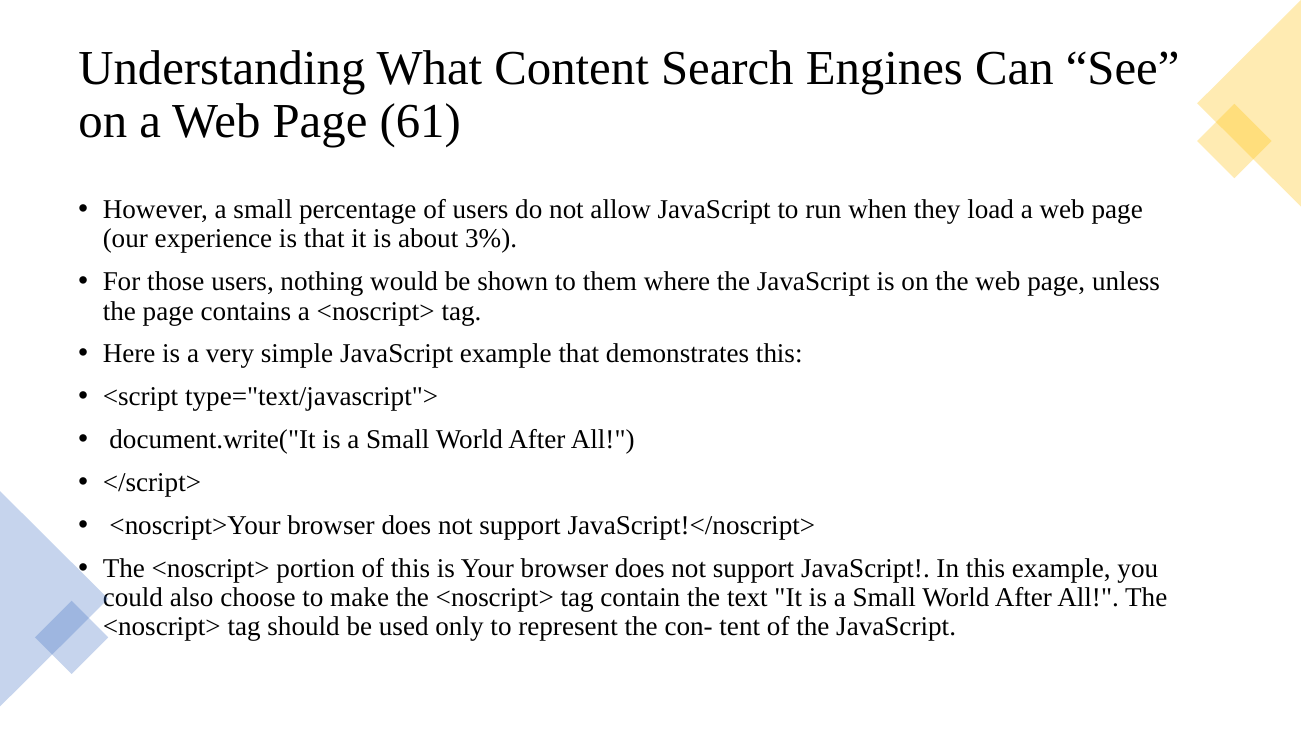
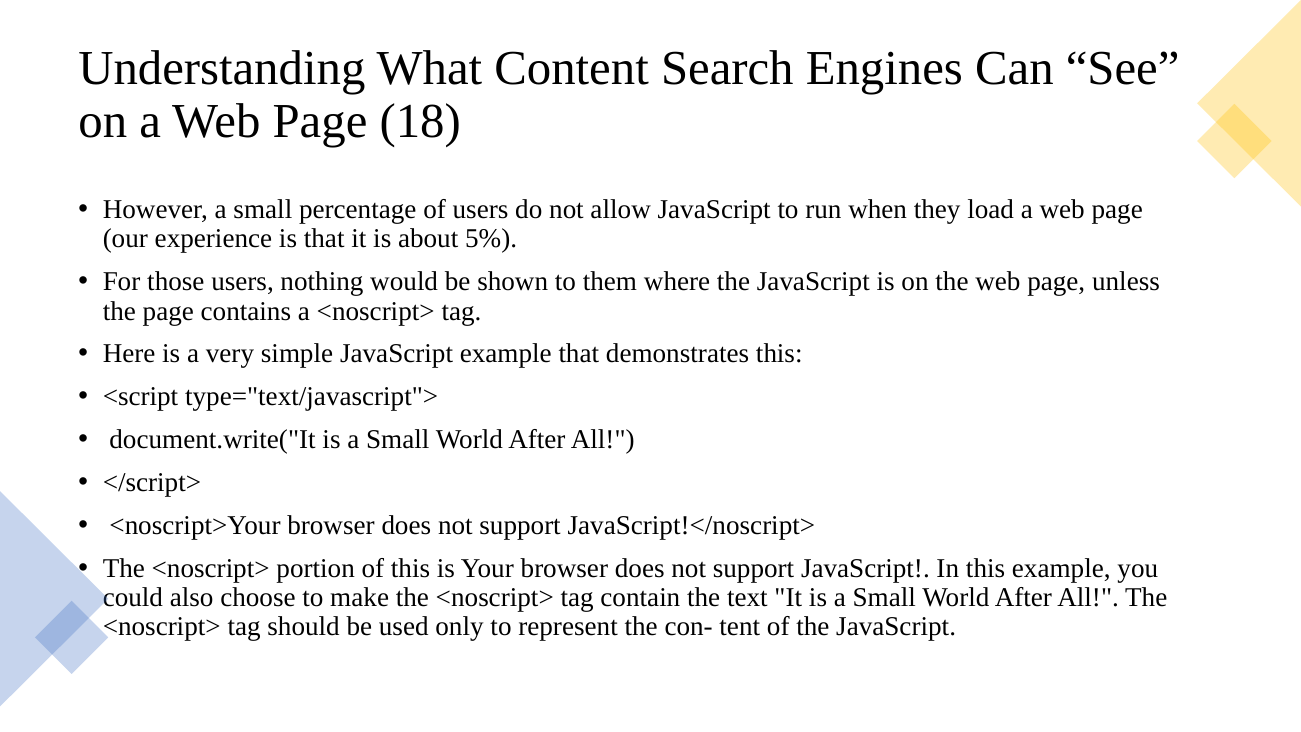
61: 61 -> 18 (420, 121)
3%: 3% -> 5% (491, 239)
